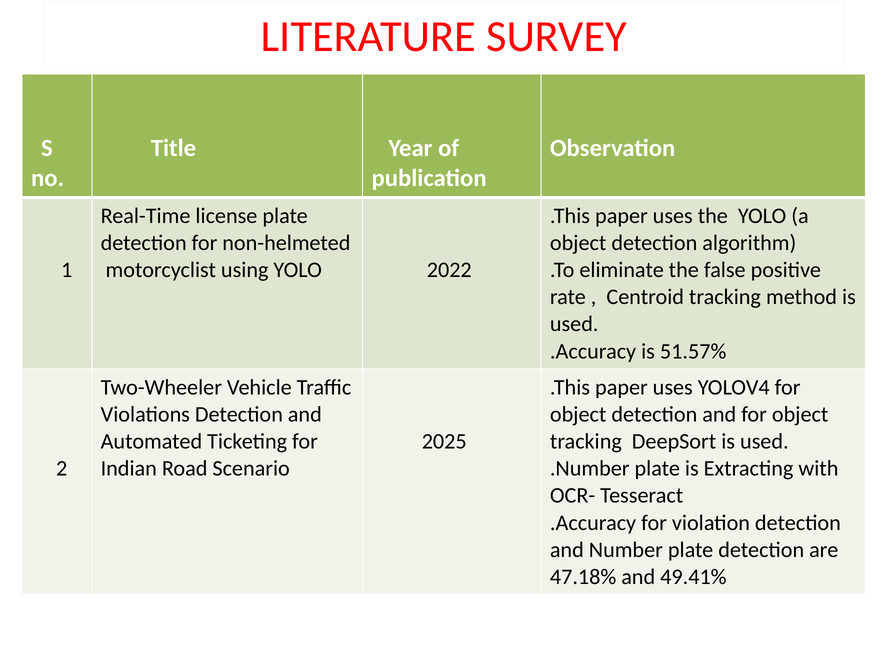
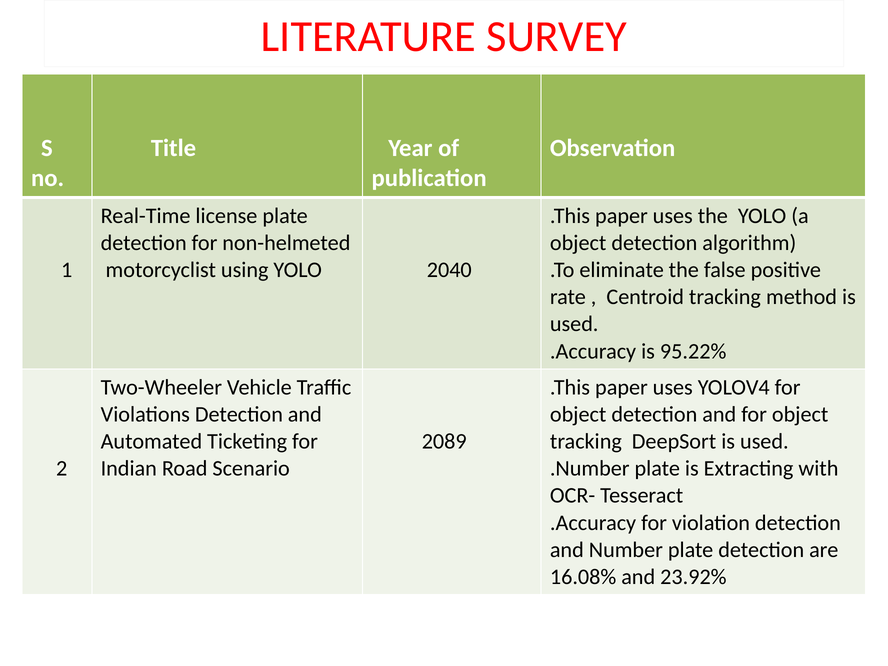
2022: 2022 -> 2040 (449, 270)
51.57%: 51.57% -> 95.22% (693, 351)
2025: 2025 -> 2089 (444, 441)
47.18%: 47.18% -> 16.08% (583, 577)
49.41%: 49.41% -> 23.92% (693, 577)
